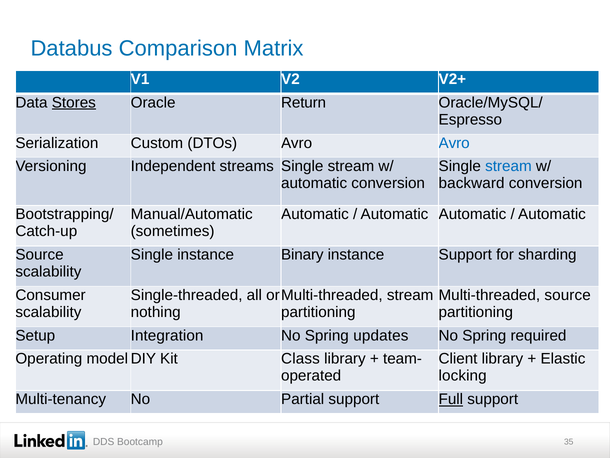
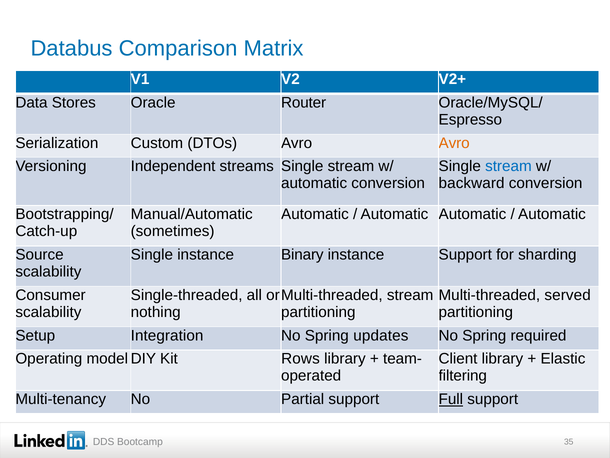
Stores underline: present -> none (74, 102)
Return: Return -> Router (304, 102)
Avro colour: blue -> orange (454, 143)
Multi-threaded source: source -> served (568, 295)
Class: Class -> Rows (300, 358)
locking: locking -> filtering (463, 375)
